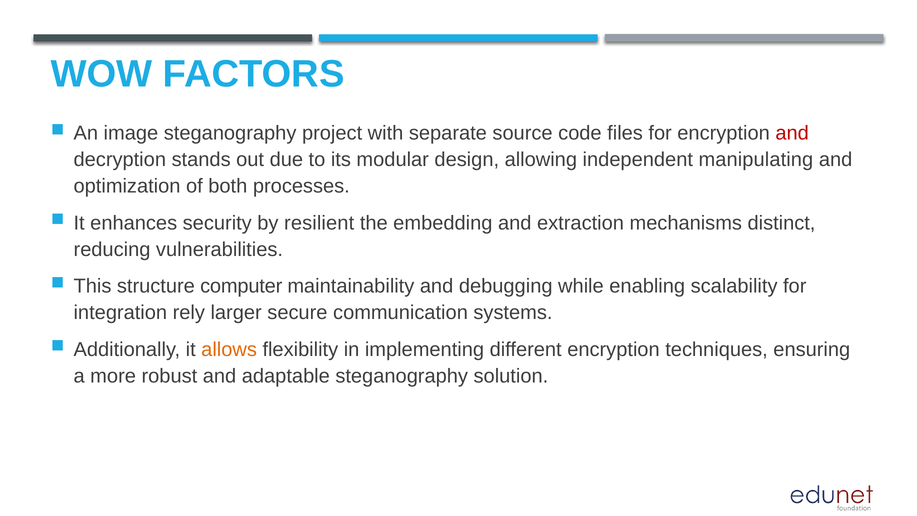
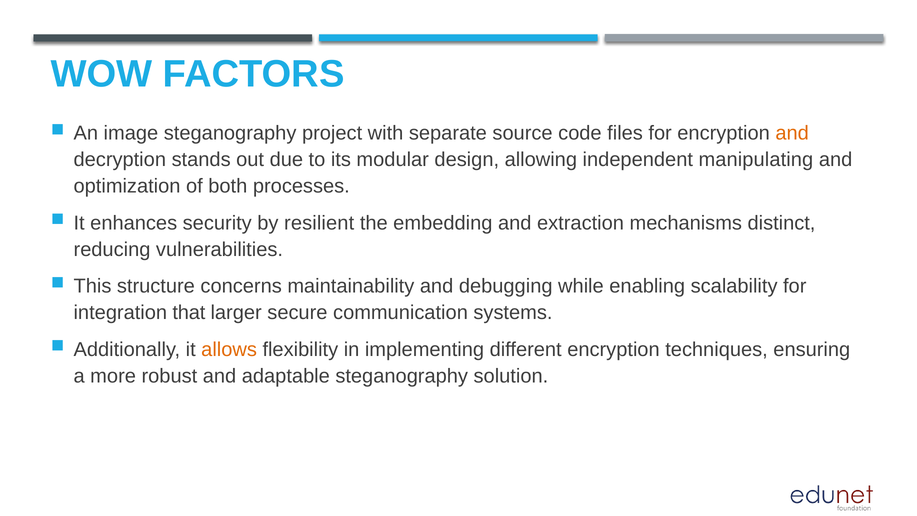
and colour: red -> orange (792, 133)
computer: computer -> concerns (241, 286)
rely: rely -> that (189, 313)
